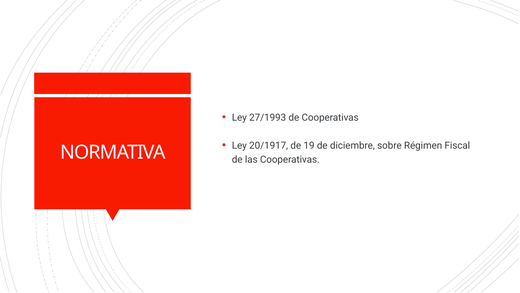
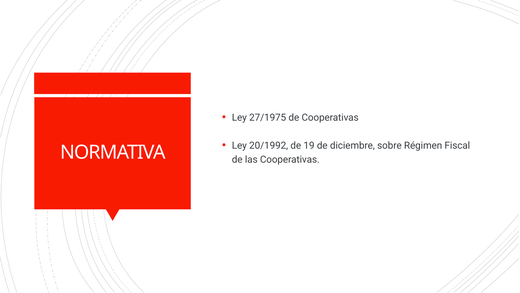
27/1993: 27/1993 -> 27/1975 (268, 117)
20/1917: 20/1917 -> 20/1992 (269, 145)
